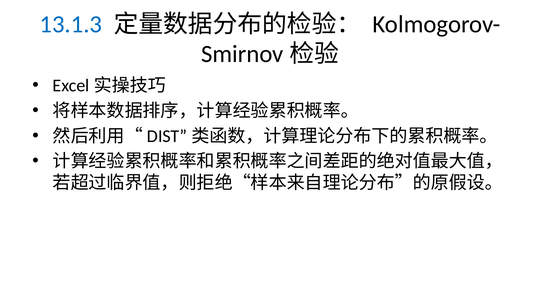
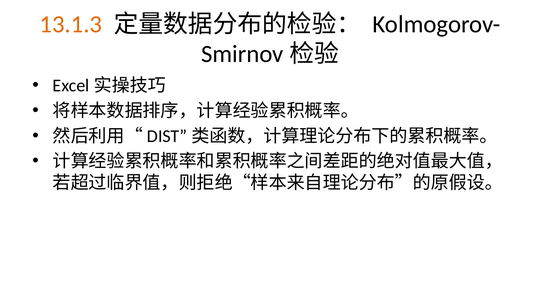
13.1.3 colour: blue -> orange (71, 24)
